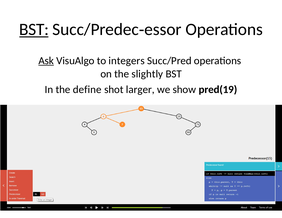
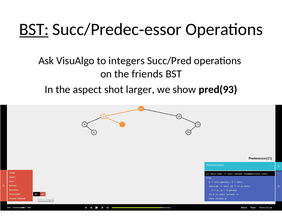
Ask underline: present -> none (46, 61)
slightly: slightly -> friends (147, 74)
define: define -> aspect (87, 90)
pred(19: pred(19 -> pred(93 (218, 90)
